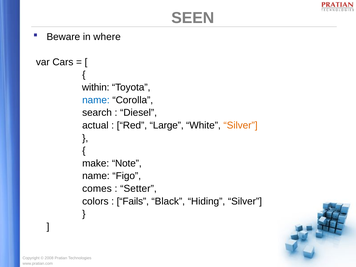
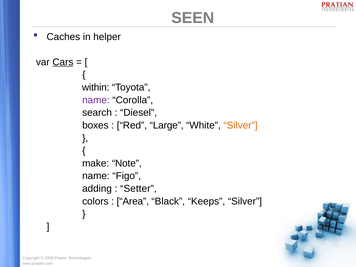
Beware: Beware -> Caches (63, 37)
where: where -> helper (107, 37)
Cars underline: none -> present (63, 62)
name colour: blue -> purple (96, 100)
actual: actual -> boxes (95, 125)
comes: comes -> adding (97, 189)
Fails: Fails -> Area (133, 201)
Hiding: Hiding -> Keeps (206, 201)
